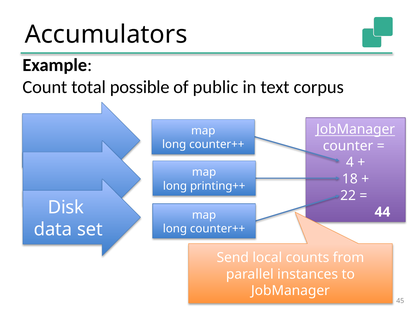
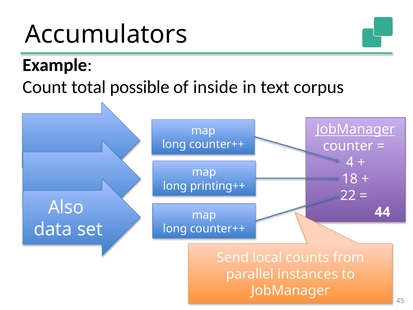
public: public -> inside (215, 87)
Disk: Disk -> Also (66, 207)
